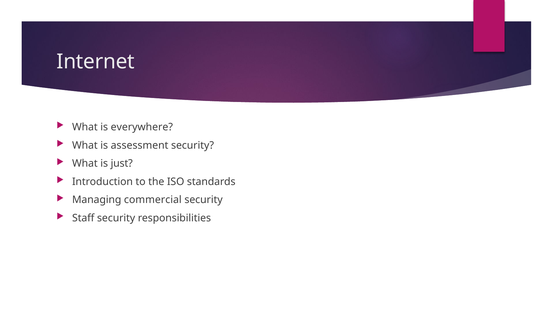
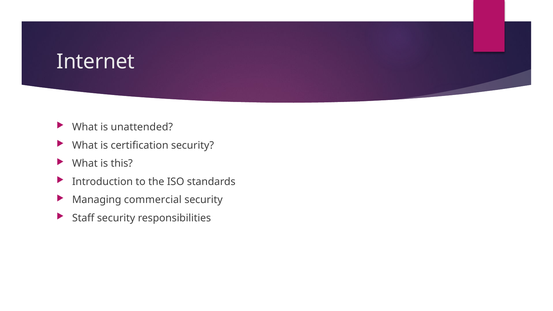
everywhere: everywhere -> unattended (142, 127)
assessment: assessment -> certification (140, 145)
just: just -> this (122, 164)
